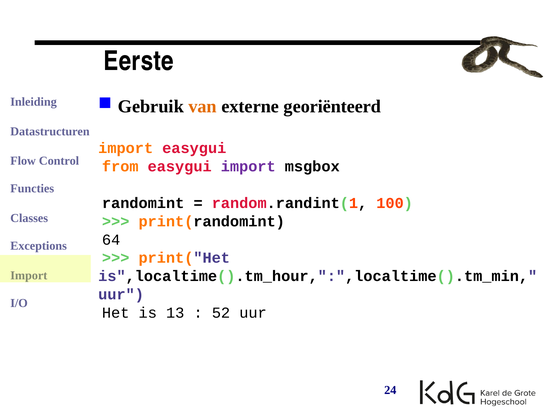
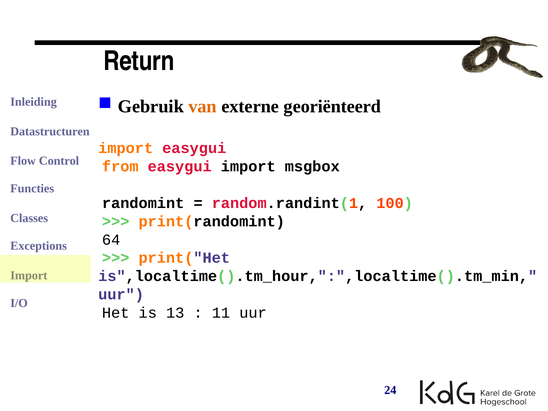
Eerste: Eerste -> Return (139, 61)
import colour: purple -> black (248, 166)
52: 52 -> 11 (221, 313)
